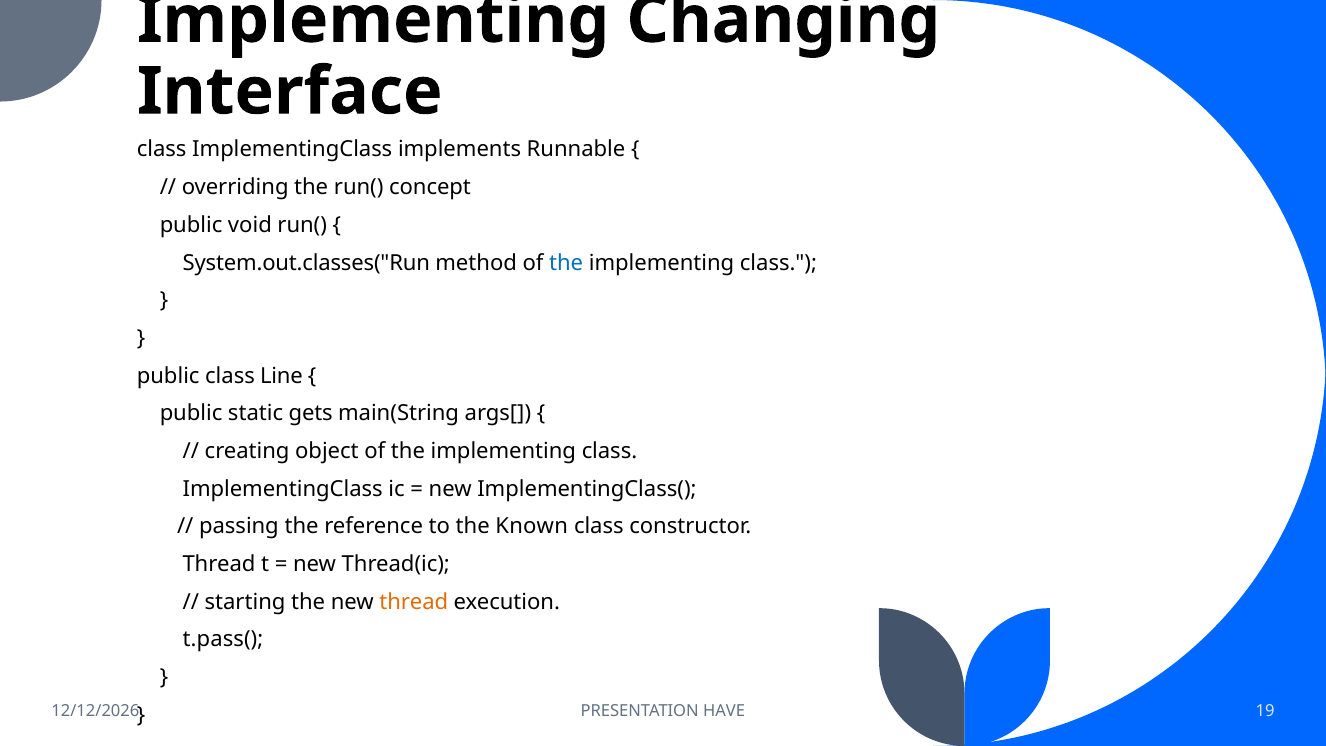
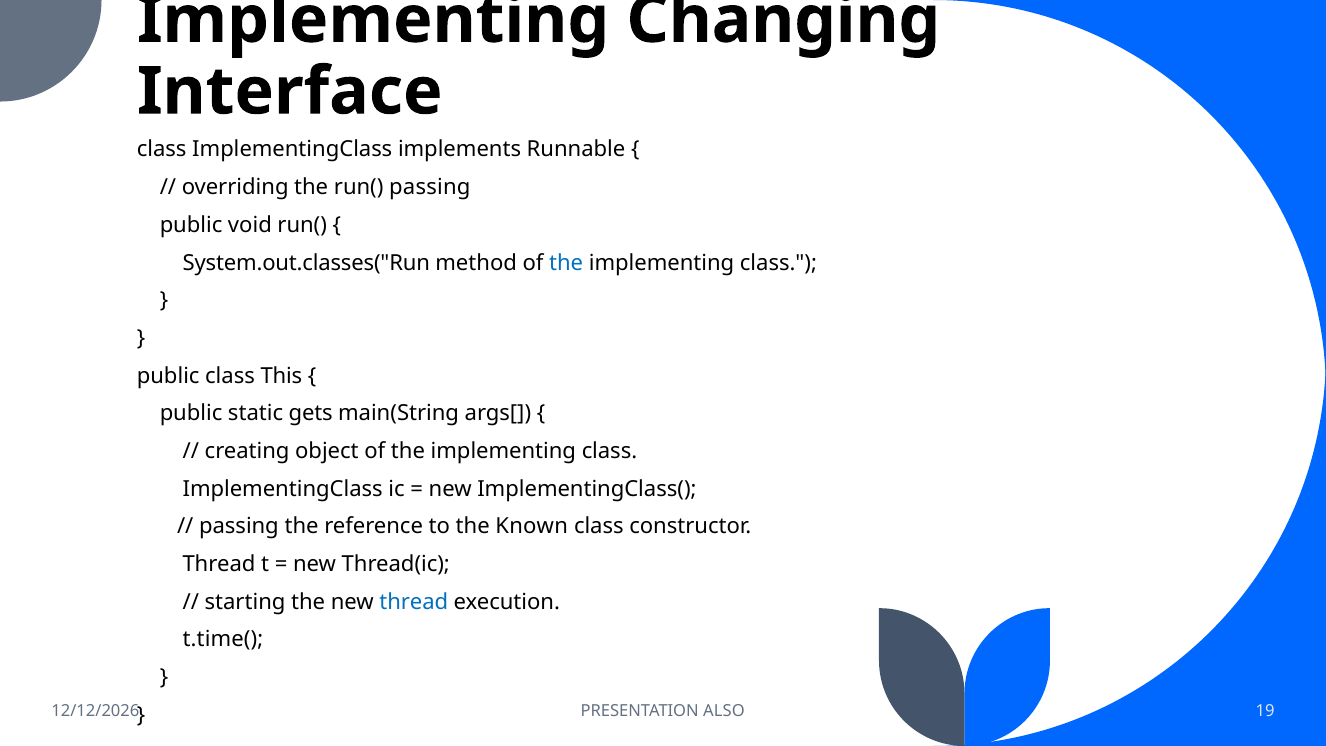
run( concept: concept -> passing (430, 187)
Line: Line -> This (281, 376)
thread colour: orange -> blue (414, 602)
t.pass(: t.pass( -> t.time( (223, 639)
HAVE: HAVE -> ALSO (724, 711)
